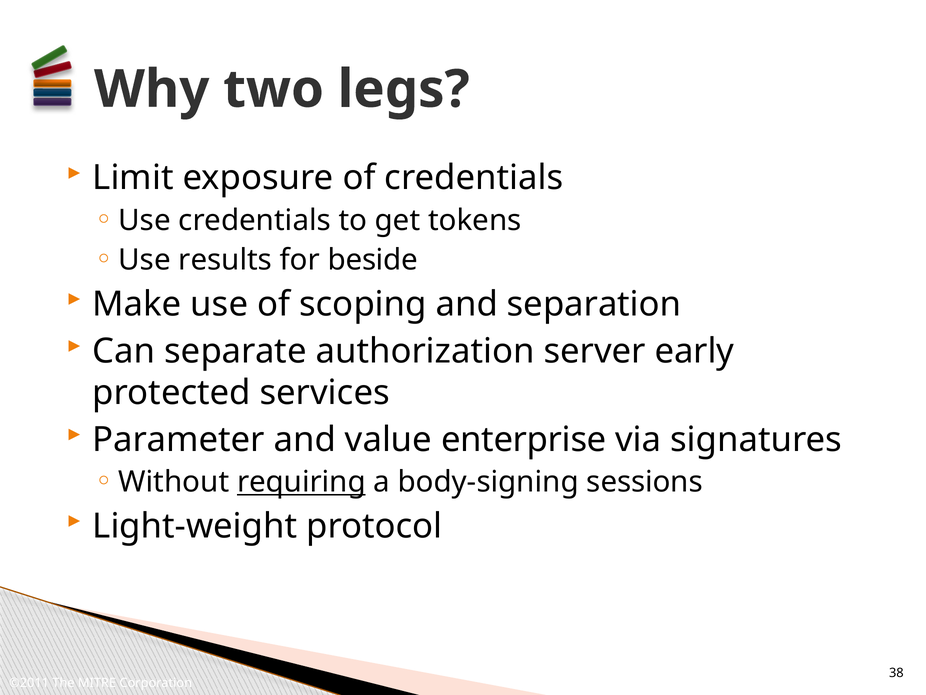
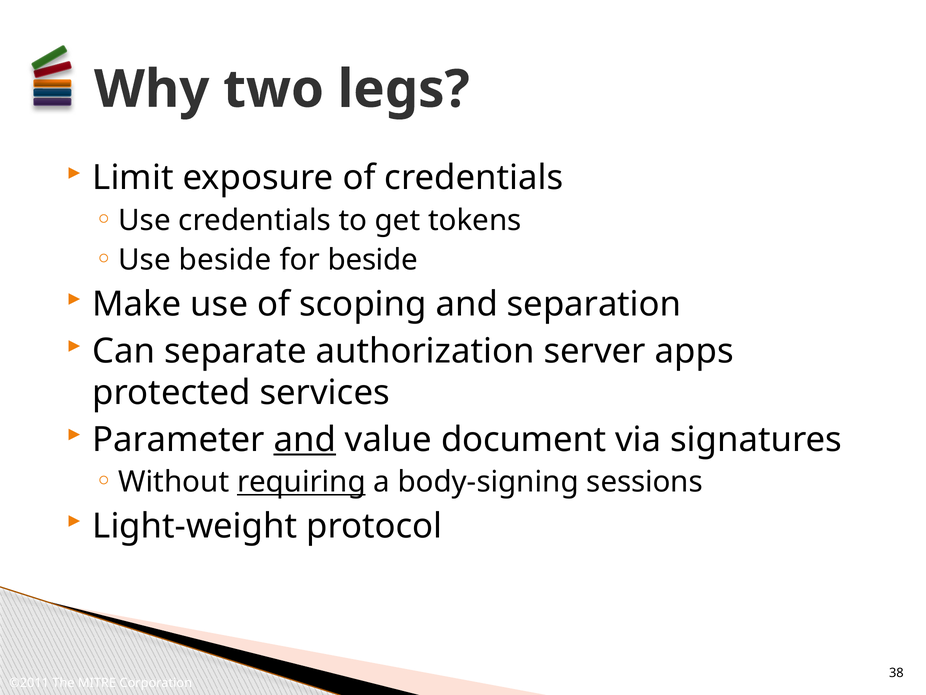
Use results: results -> beside (225, 260)
early: early -> apps (694, 351)
and underline: none -> present (305, 439)
enterprise: enterprise -> document (524, 439)
